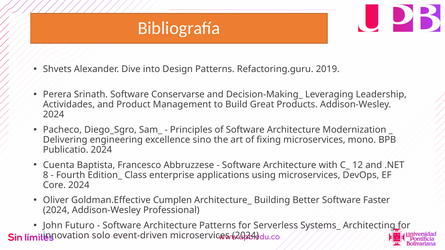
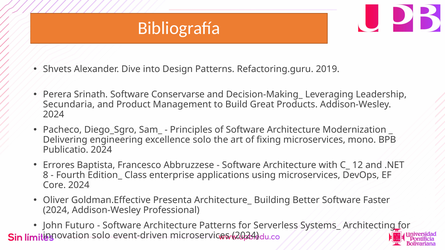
Actividades: Actividades -> Secundaria (69, 105)
excellence sino: sino -> solo (202, 140)
Cuenta: Cuenta -> Errores (59, 165)
Cumplen: Cumplen -> Presenta (172, 200)
